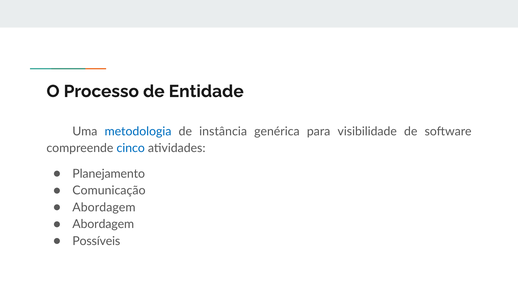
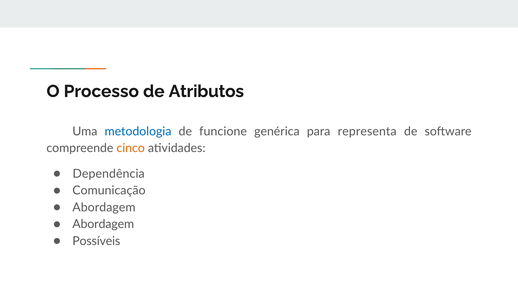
Entidade: Entidade -> Atributos (206, 91)
instância: instância -> funcione (223, 132)
visibilidade: visibilidade -> representa (367, 132)
cinco colour: blue -> orange (131, 148)
Planejamento: Planejamento -> Dependência (109, 174)
